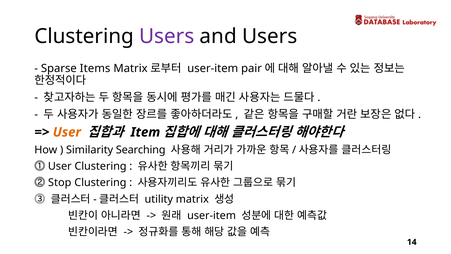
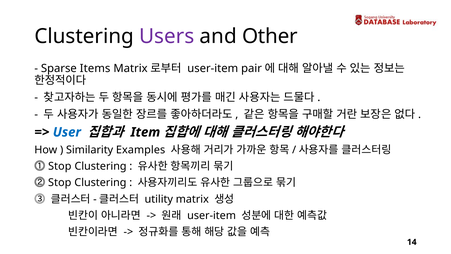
and Users: Users -> Other (270, 36)
User colour: orange -> blue (67, 132)
Searching: Searching -> Examples (141, 150)
⓵ User: User -> Stop (60, 166)
